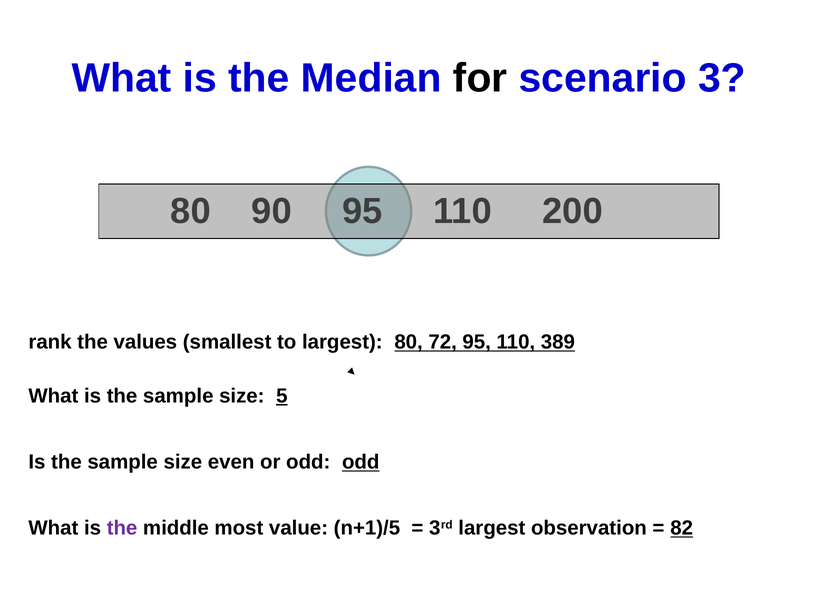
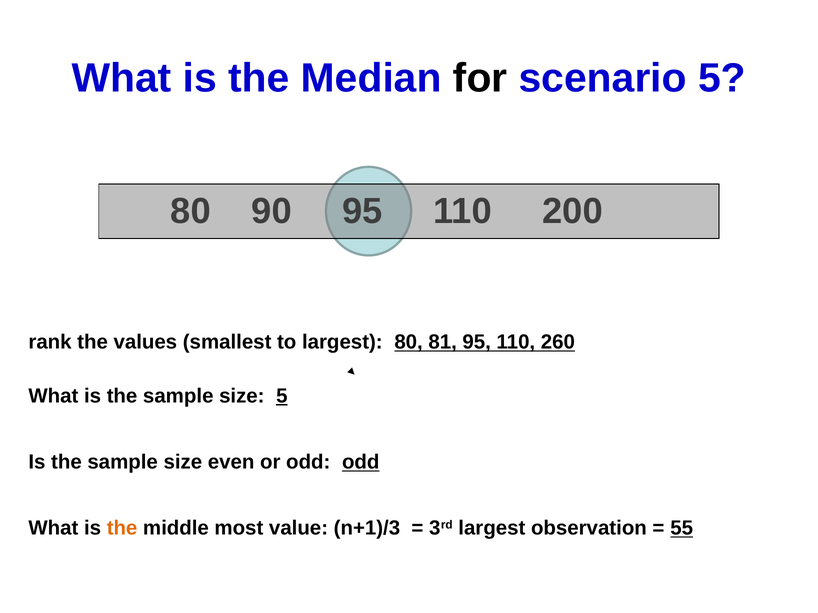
scenario 3: 3 -> 5 (722, 79)
72: 72 -> 81 (443, 342)
389: 389 -> 260 (558, 342)
the colour: purple -> orange (122, 529)
n+1)/5: n+1)/5 -> n+1)/3 (367, 529)
82: 82 -> 55 (682, 529)
